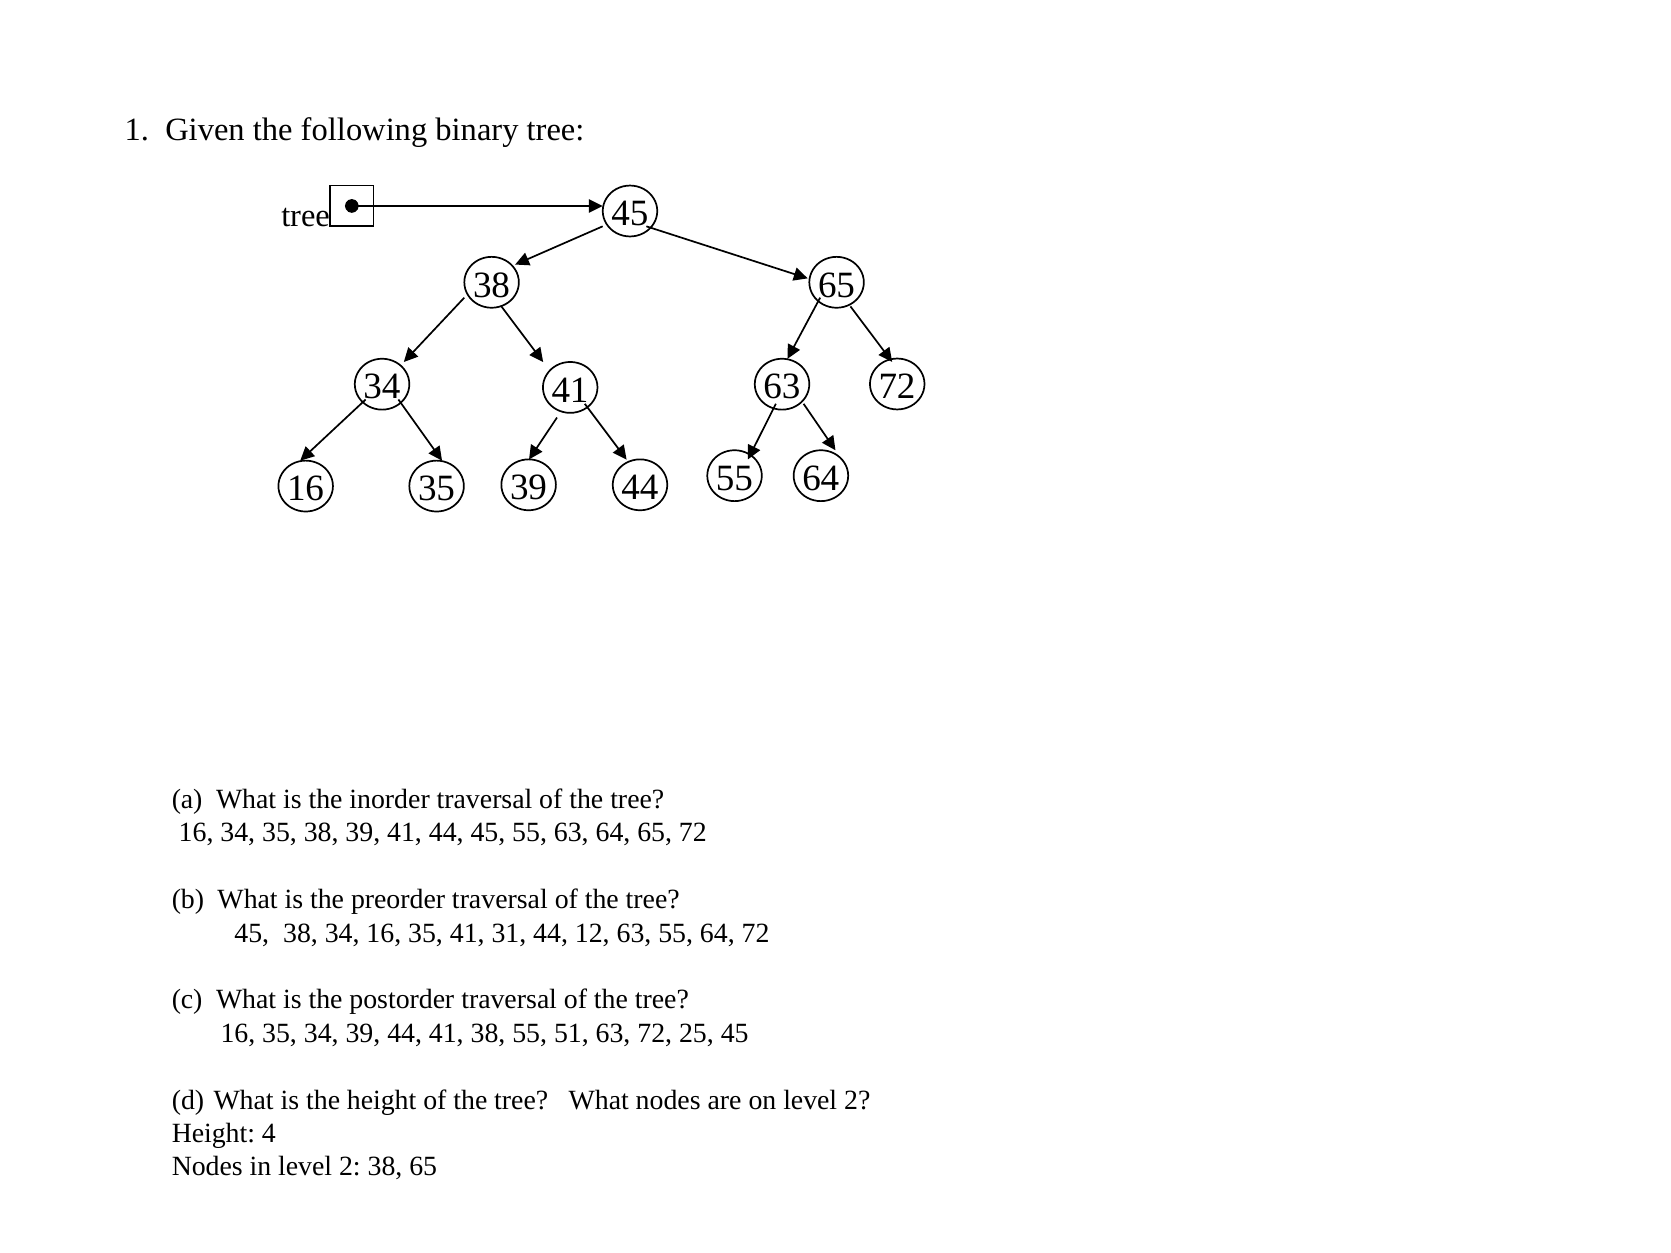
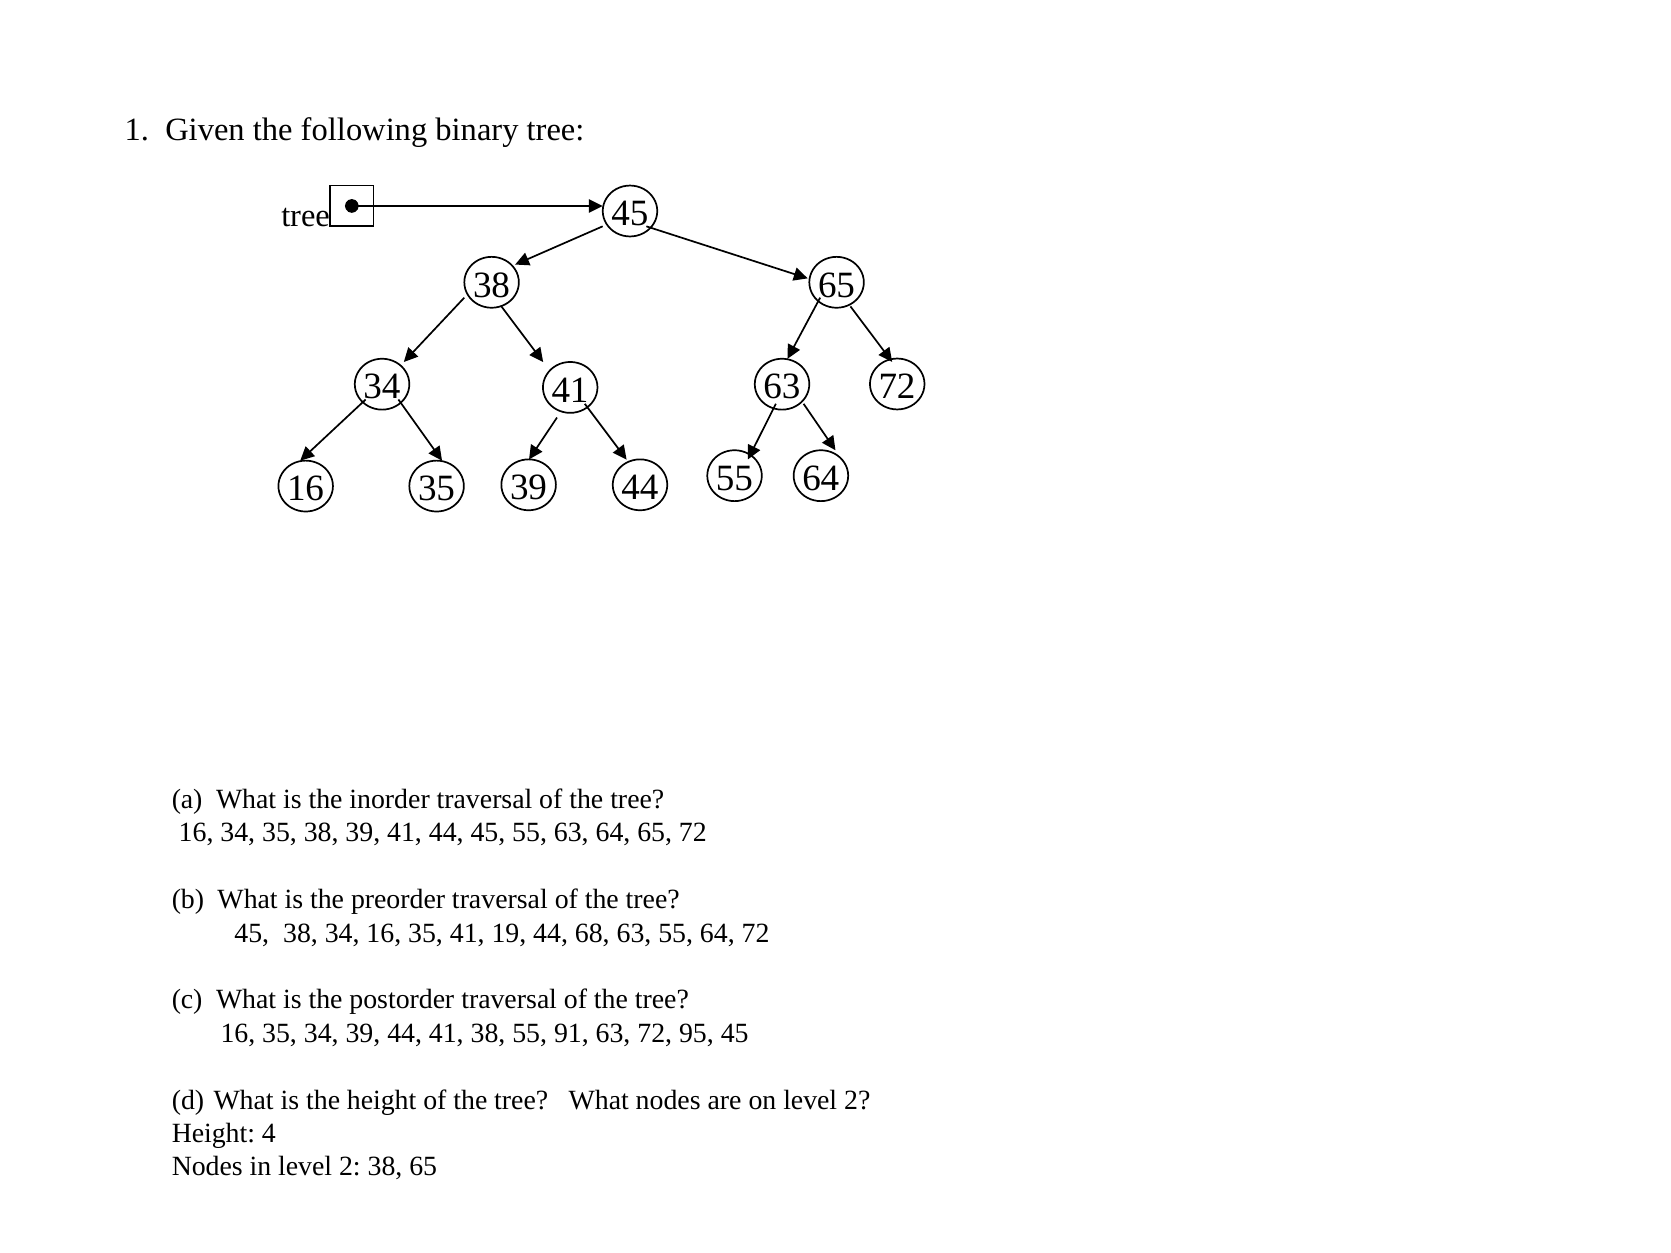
31: 31 -> 19 (509, 933)
12: 12 -> 68 (592, 933)
51: 51 -> 91 (571, 1033)
25: 25 -> 95 (696, 1033)
